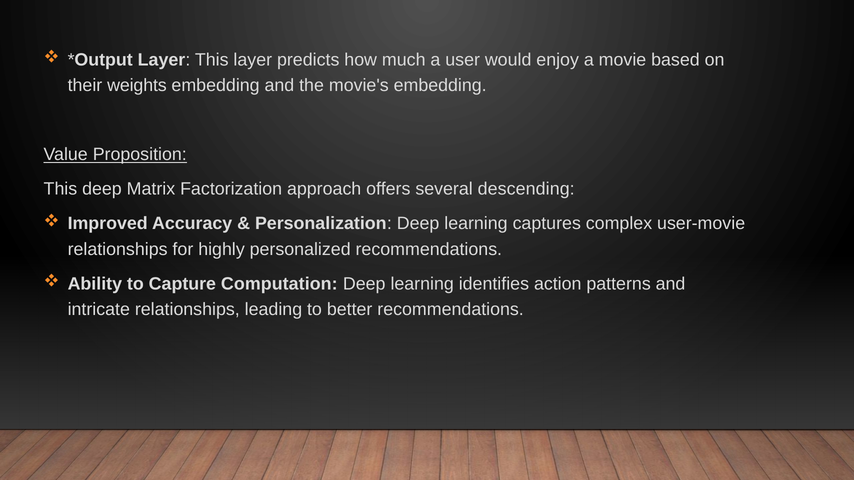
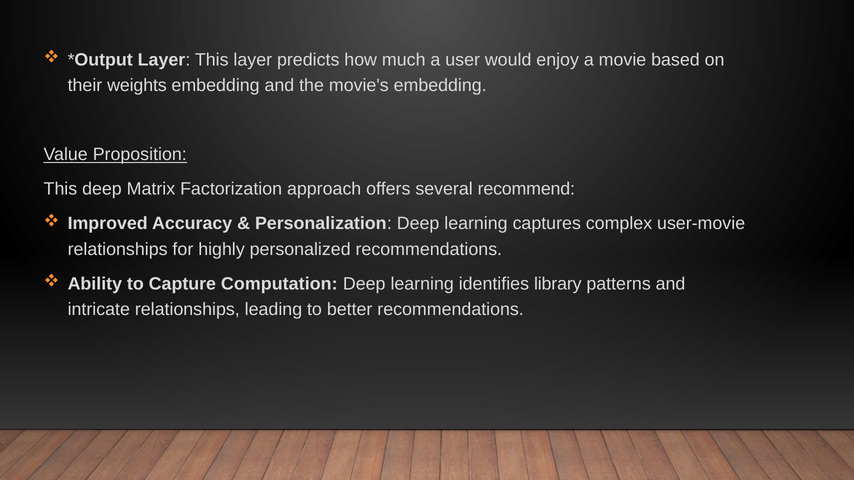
descending: descending -> recommend (526, 189)
action: action -> library (558, 284)
